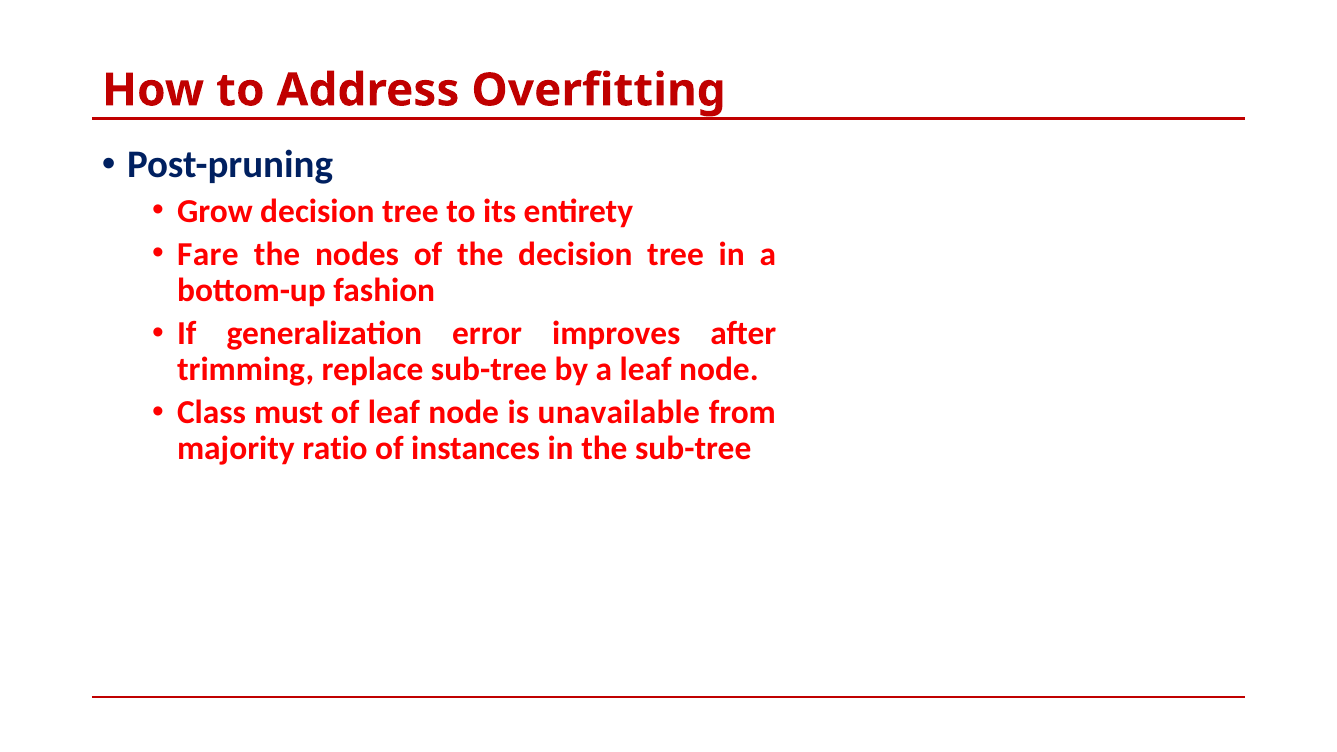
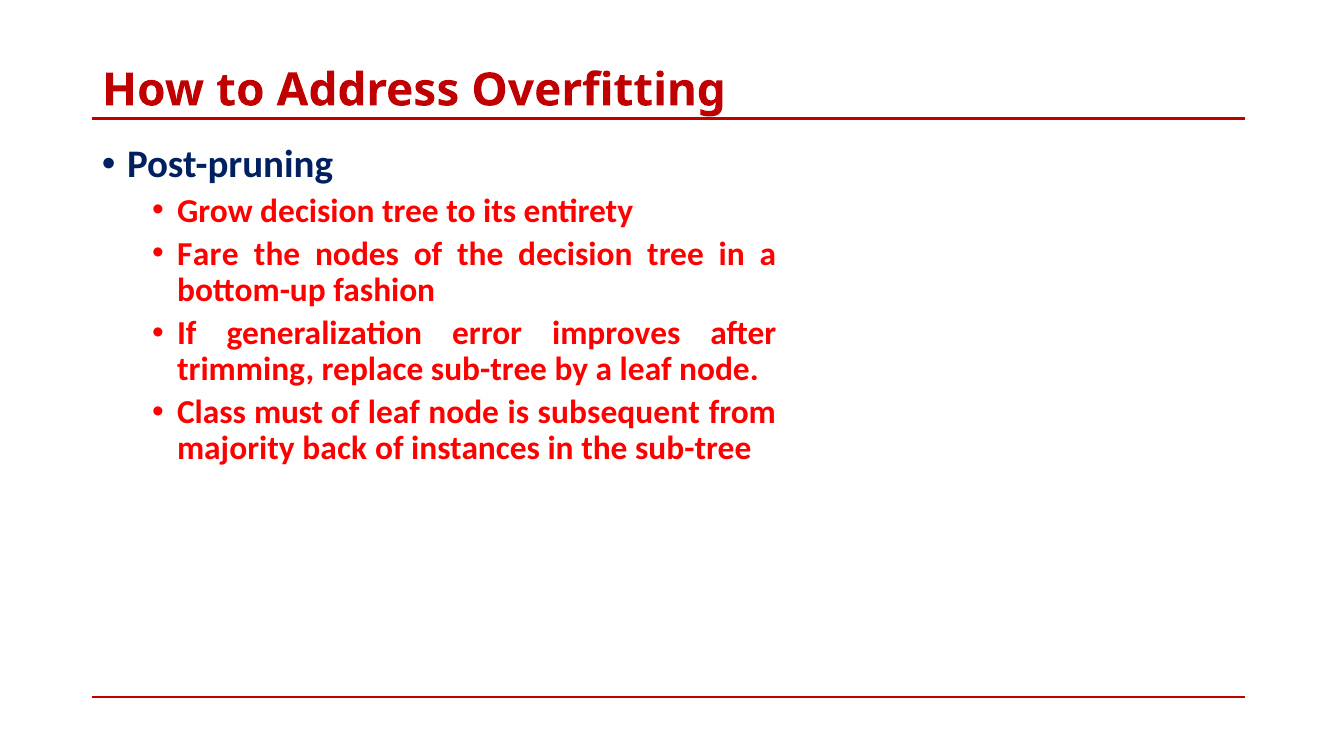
unavailable: unavailable -> subsequent (619, 412)
ratio: ratio -> back (335, 449)
